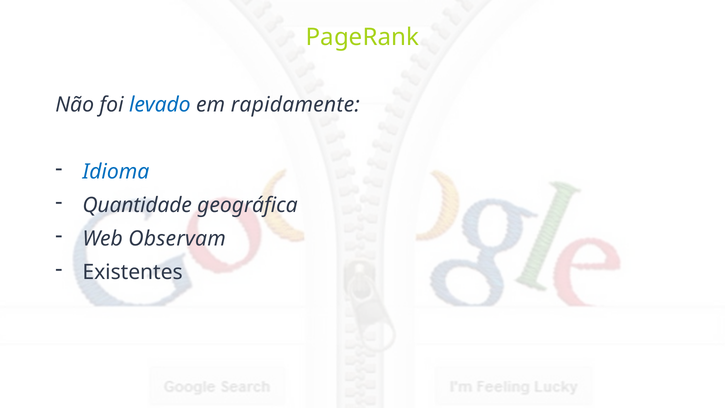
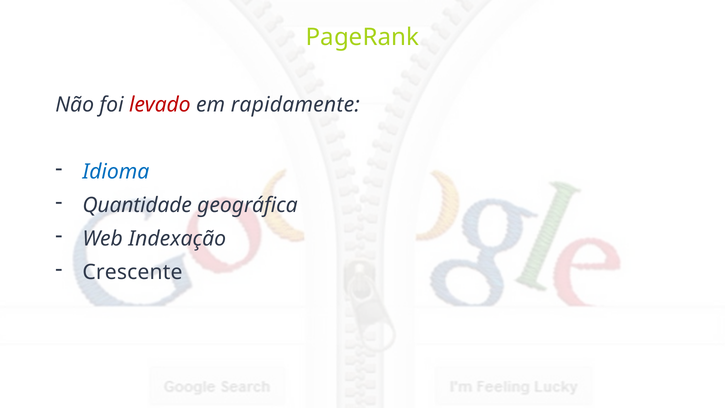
levado colour: blue -> red (160, 105)
Observam: Observam -> Indexação (177, 239)
Existentes: Existentes -> Crescente (132, 272)
